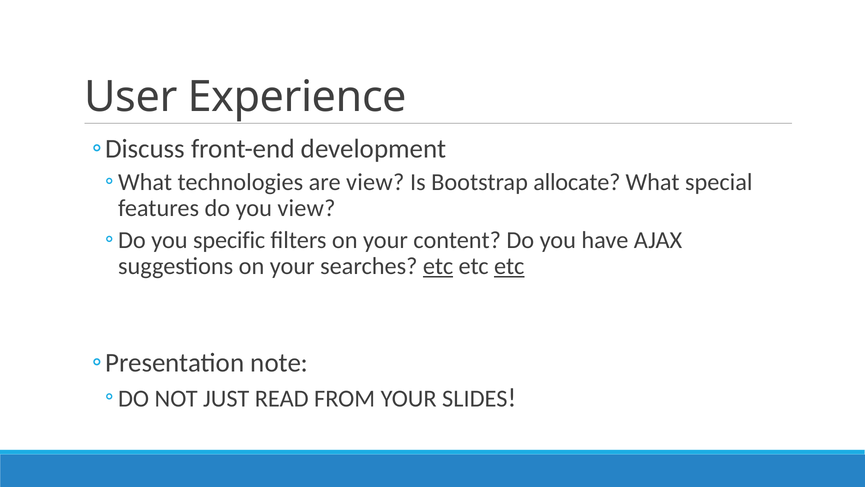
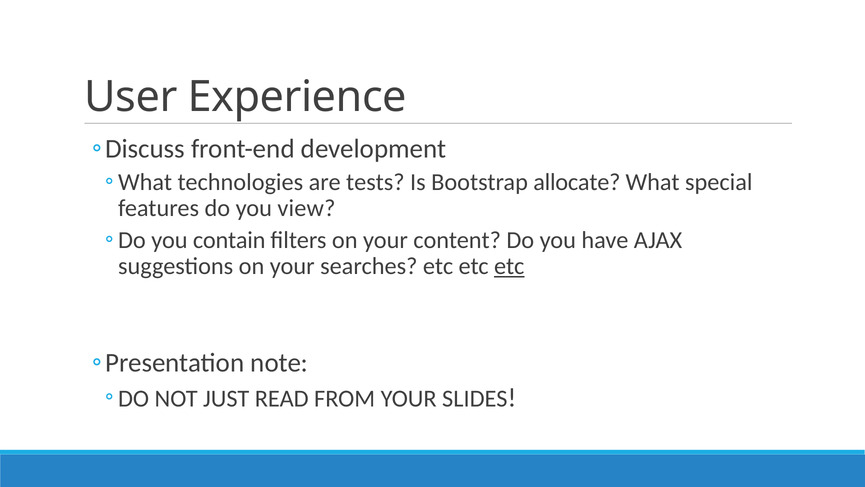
are view: view -> tests (375, 182)
specific: specific -> contain (229, 240)
etc underline: present -> none (438, 266)
